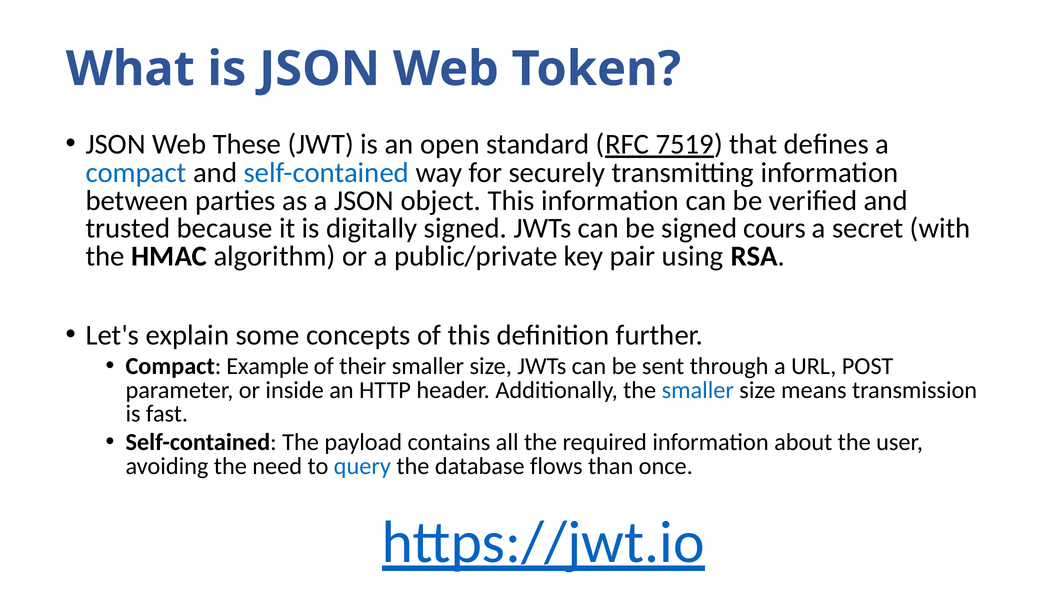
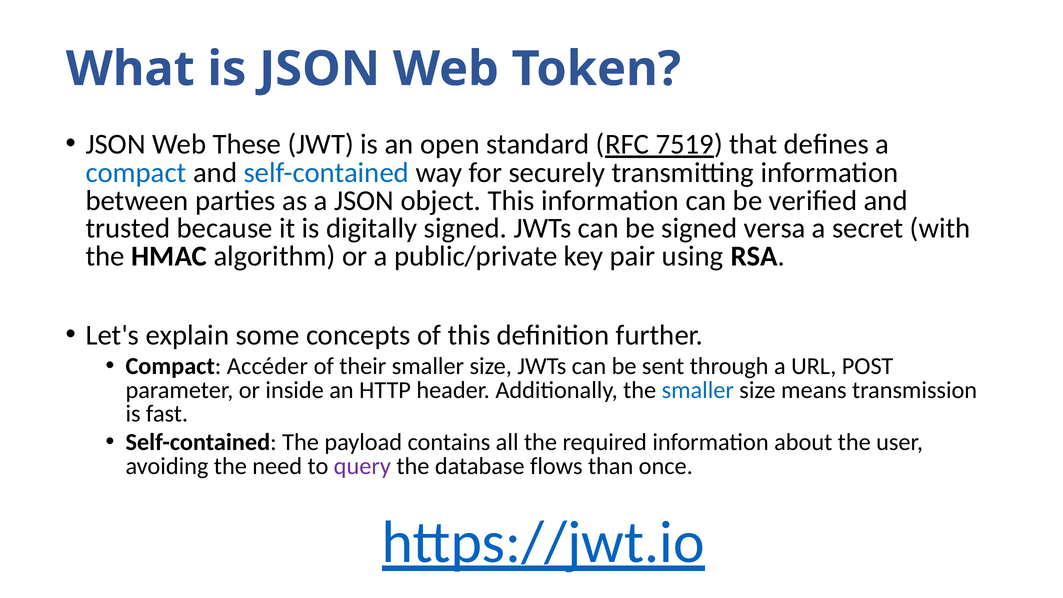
cours: cours -> versa (775, 228)
Example: Example -> Accéder (267, 366)
query colour: blue -> purple (362, 466)
